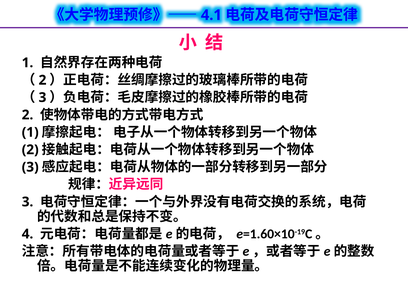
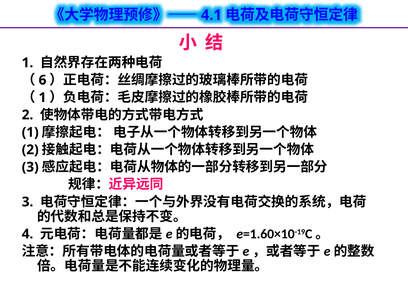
2: 2 -> 6 (42, 80)
3: 3 -> 1 (42, 97)
